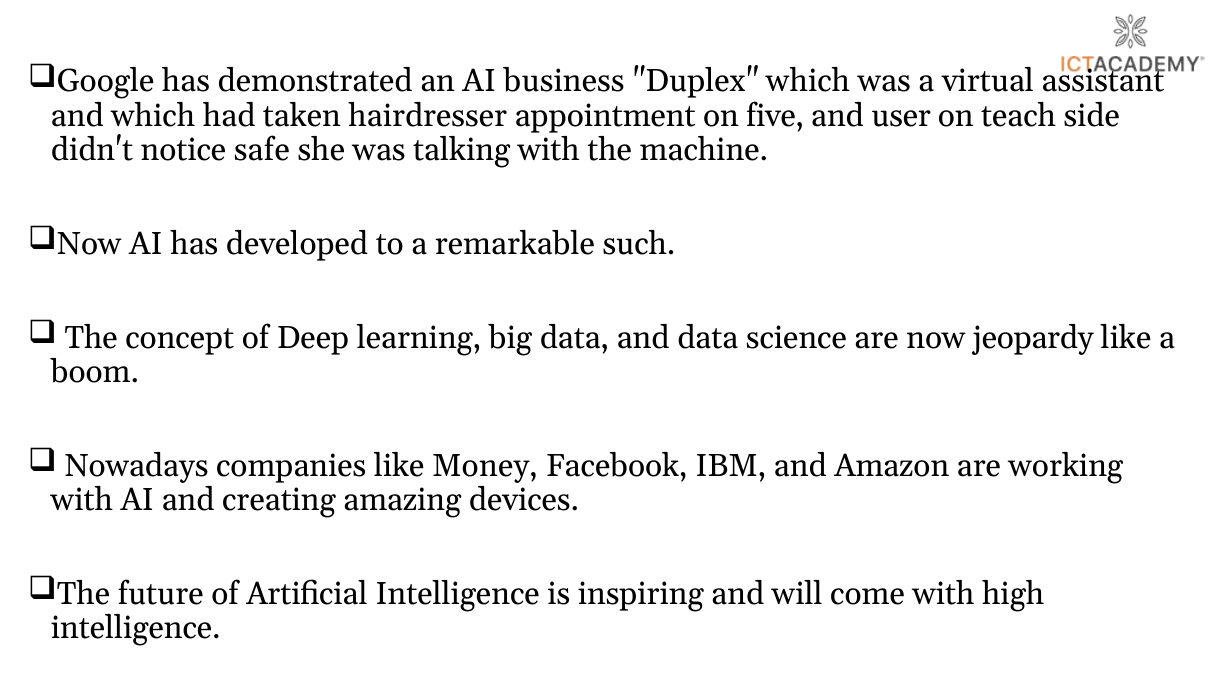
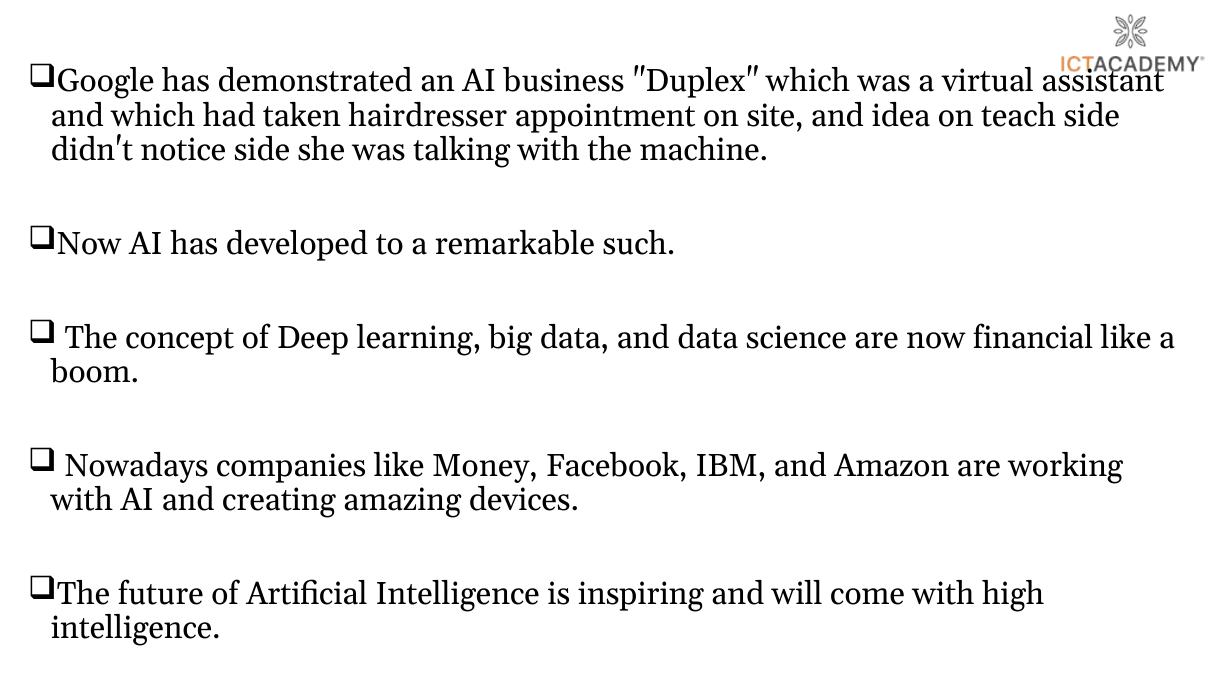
five: five -> site (775, 116)
user: user -> idea (901, 116)
notice safe: safe -> side (262, 150)
jeopardy: jeopardy -> financial (1033, 338)
